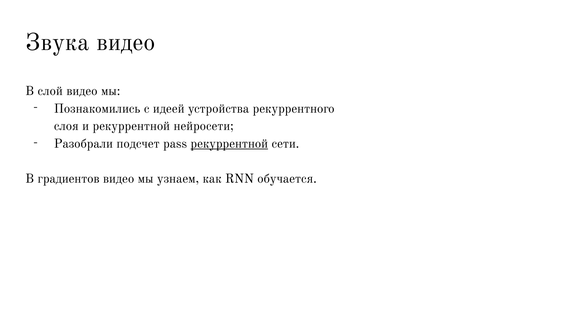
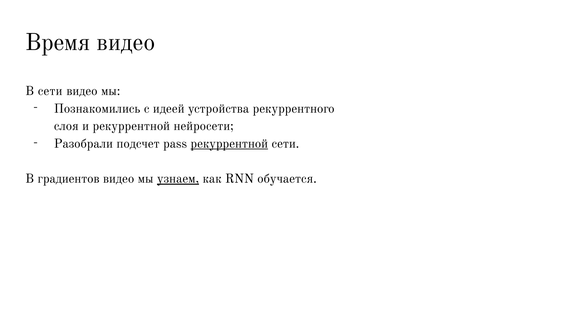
Звука: Звука -> Время (58, 42)
В слой: слой -> сети (50, 91)
узнаем underline: none -> present (178, 179)
